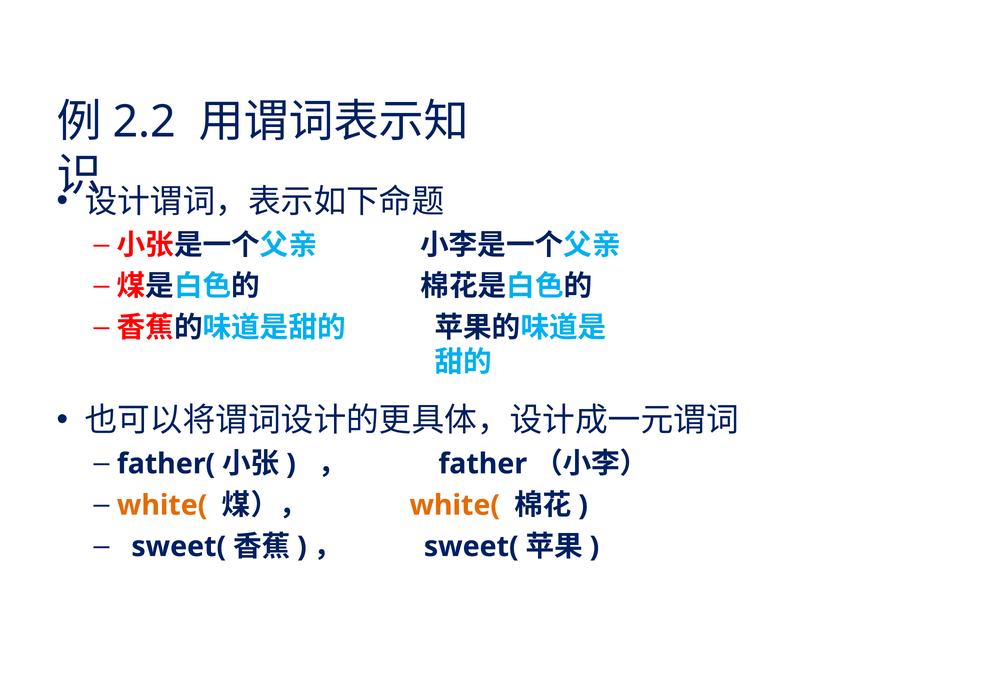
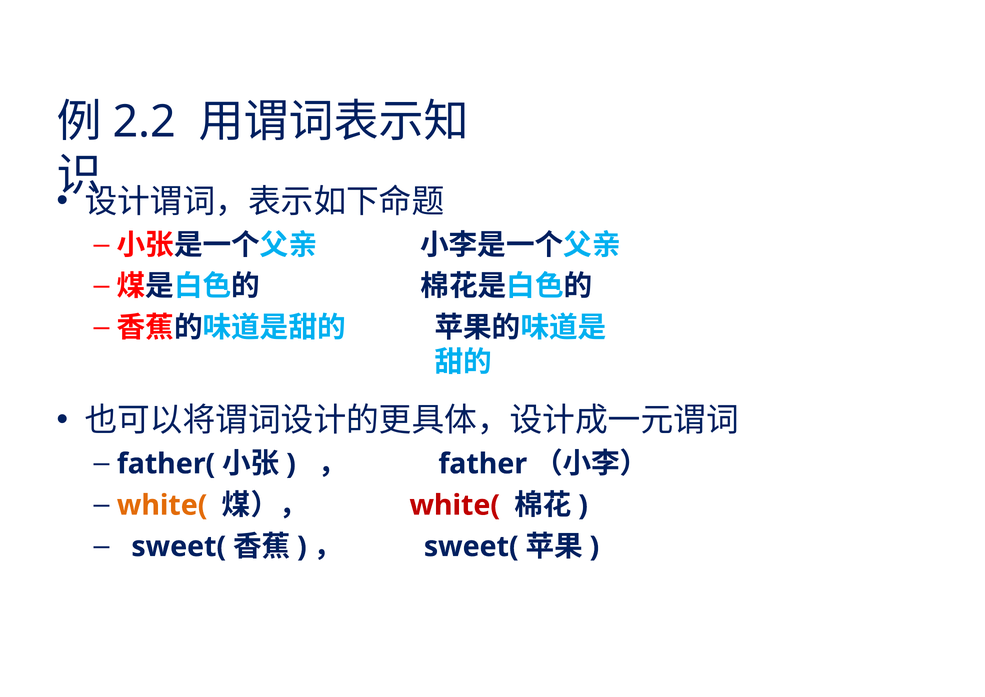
white( colour: orange -> red (455, 505)
